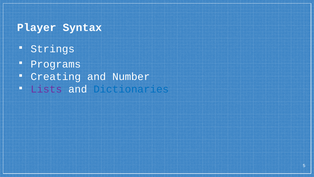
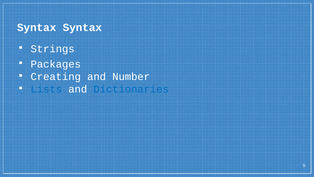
Player: Player -> Syntax (37, 27)
Programs: Programs -> Packages (56, 64)
Lists colour: purple -> blue (46, 89)
